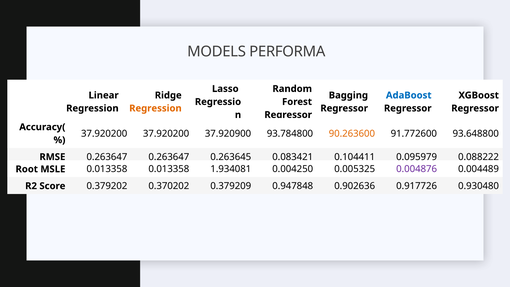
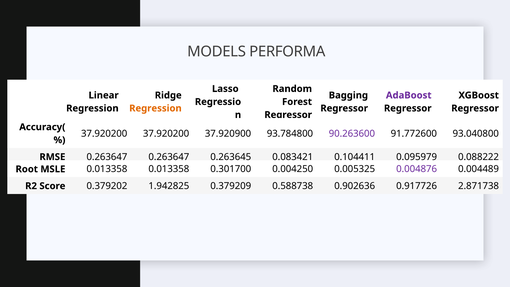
AdaBoost colour: blue -> purple (409, 95)
90.263600 colour: orange -> purple (352, 133)
93.648800: 93.648800 -> 93.040800 (476, 133)
1.934081: 1.934081 -> 0.301700 (231, 169)
0.370202: 0.370202 -> 1.942825 (169, 186)
0.947848: 0.947848 -> 0.588738 (293, 186)
0.930480: 0.930480 -> 2.871738 (479, 186)
